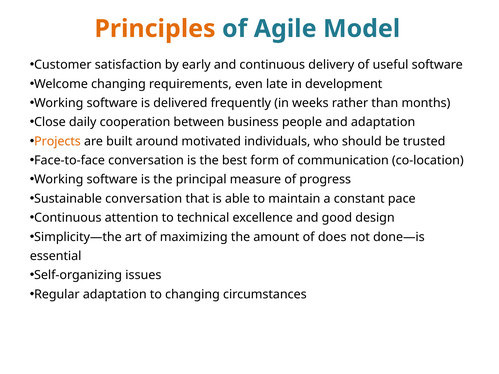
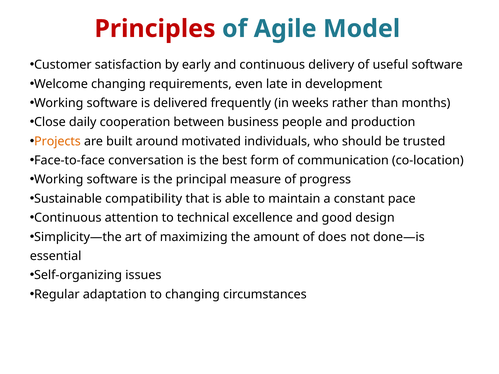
Principles colour: orange -> red (155, 29)
and adaptation: adaptation -> production (383, 122)
Sustainable conversation: conversation -> compatibility (144, 199)
